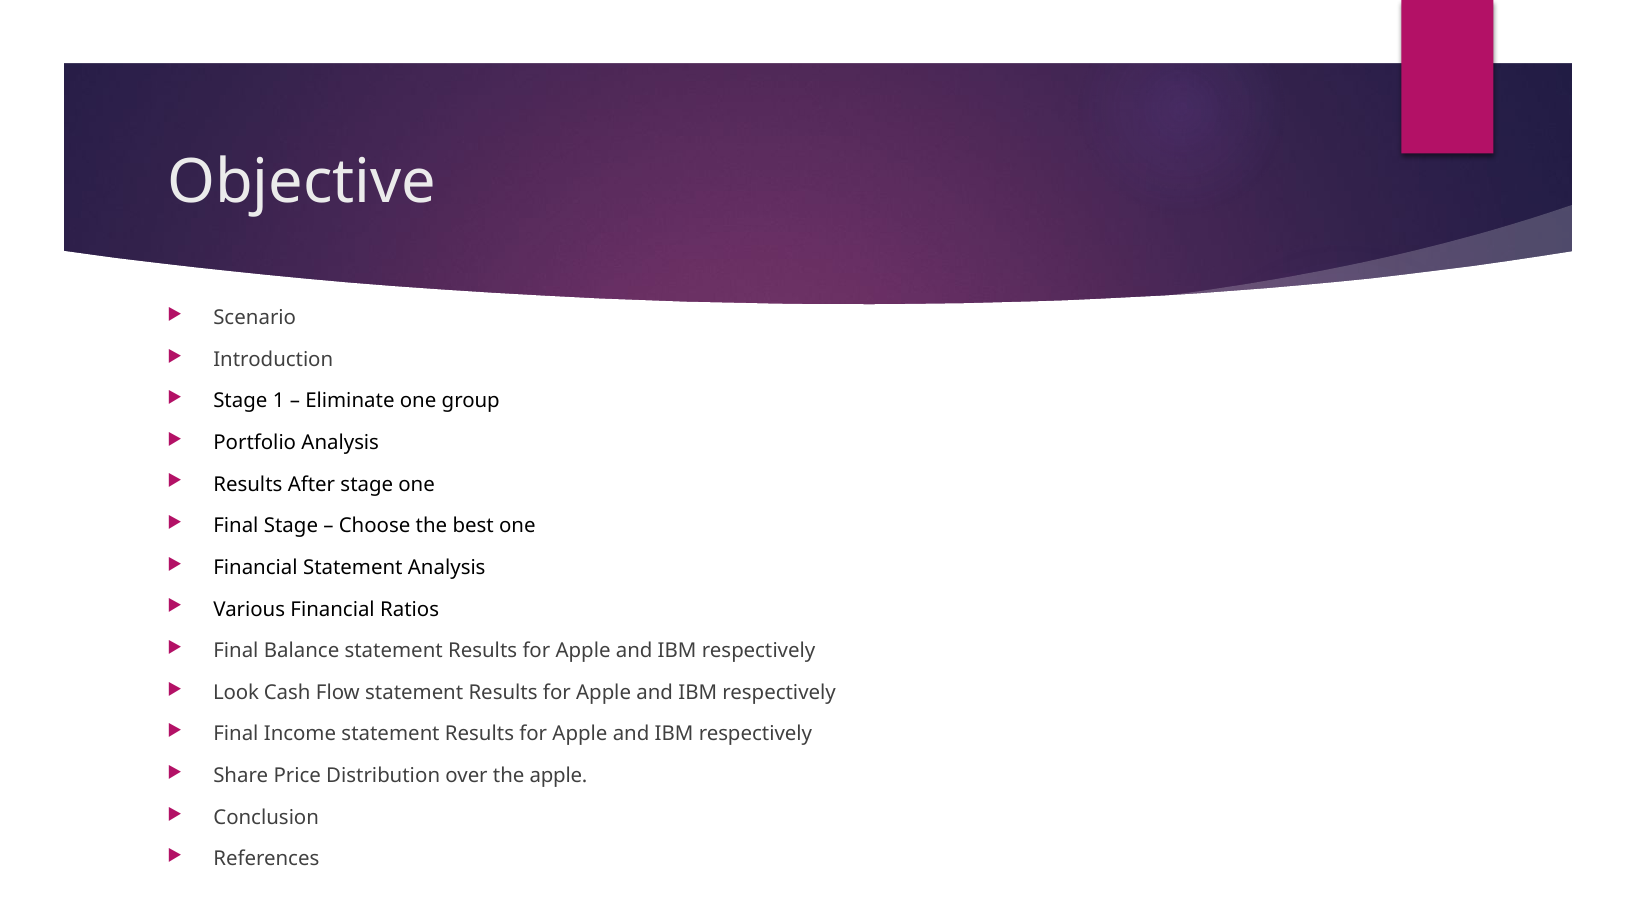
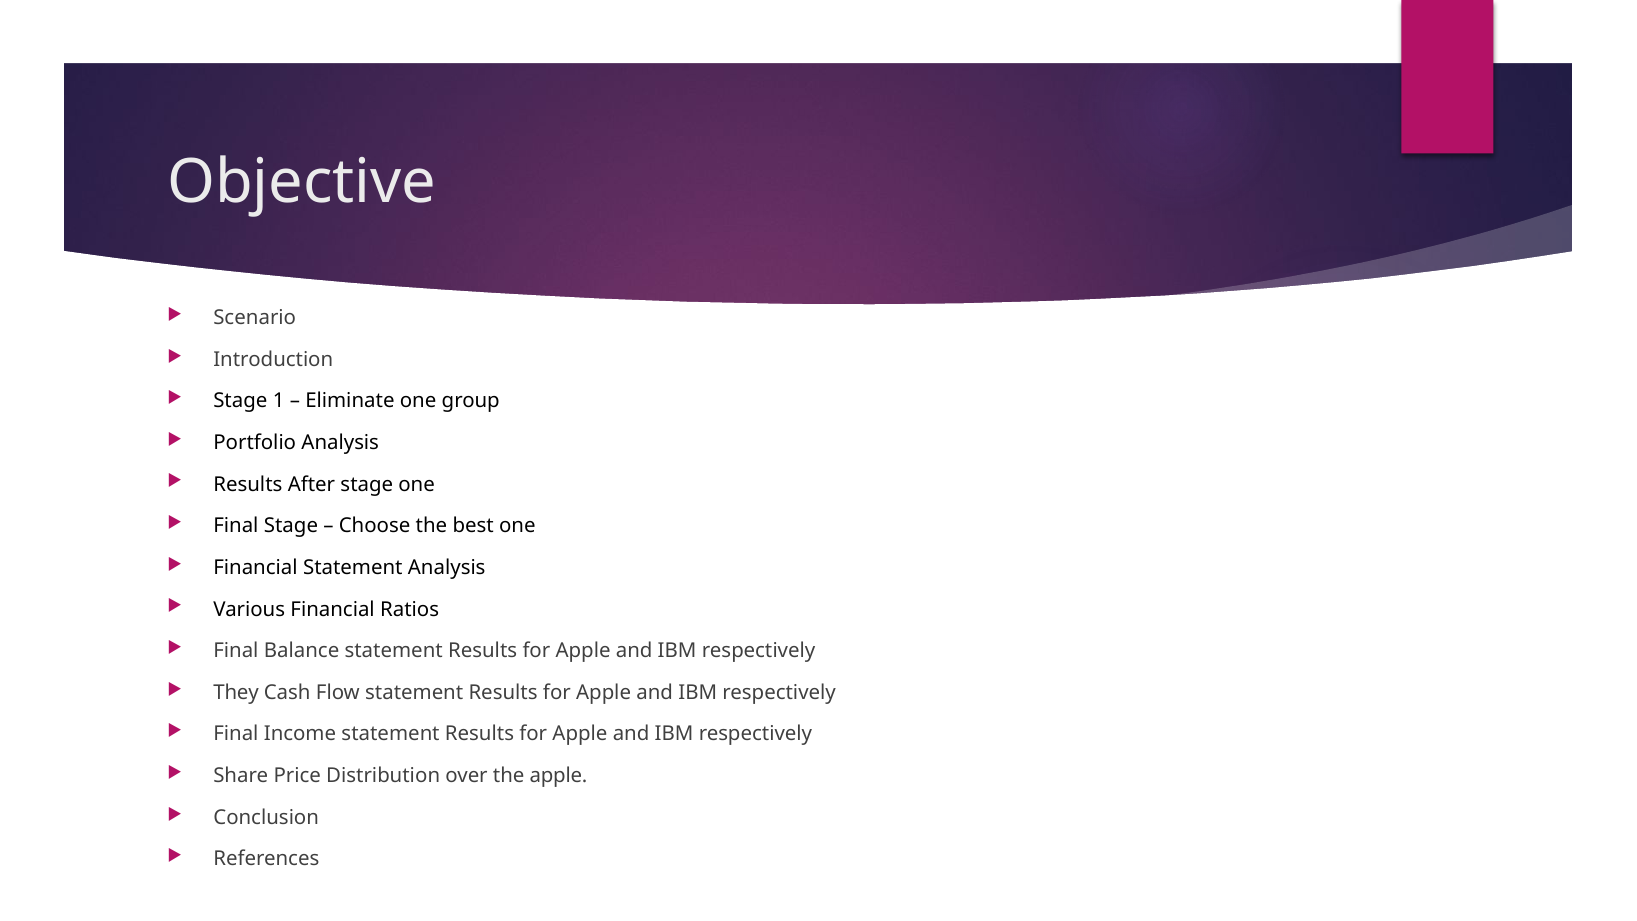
Look: Look -> They (236, 692)
